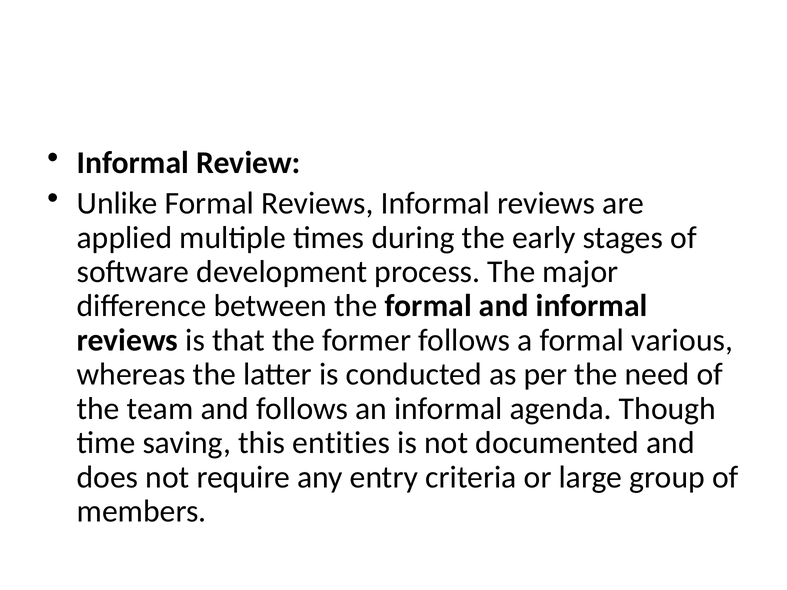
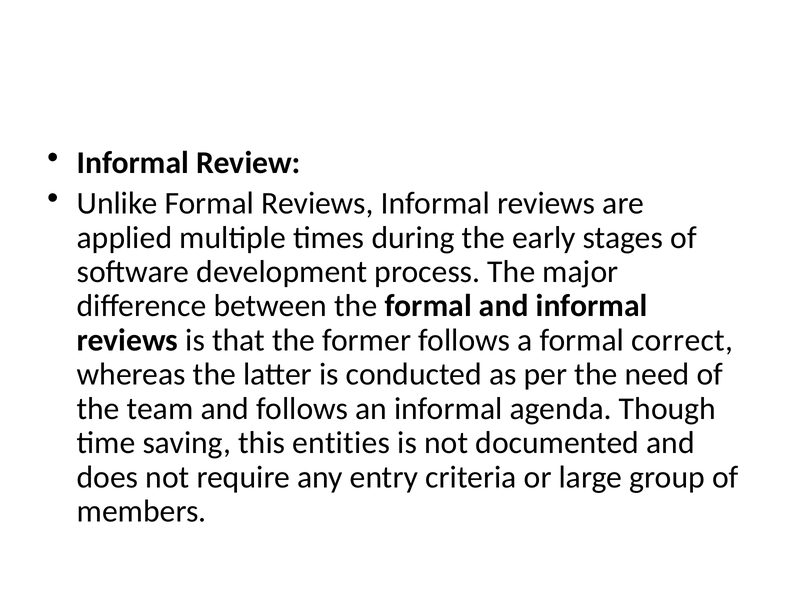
various: various -> correct (682, 340)
